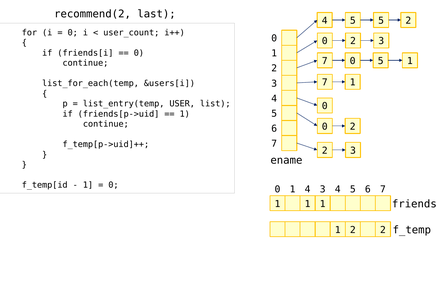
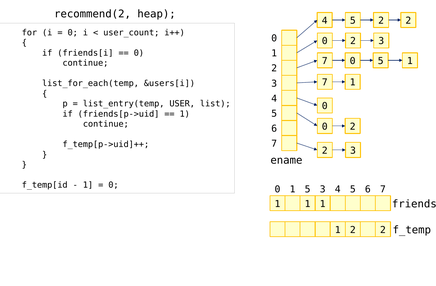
last: last -> heap (157, 14)
4 5 5: 5 -> 2 (381, 21)
1 4: 4 -> 5 (308, 190)
